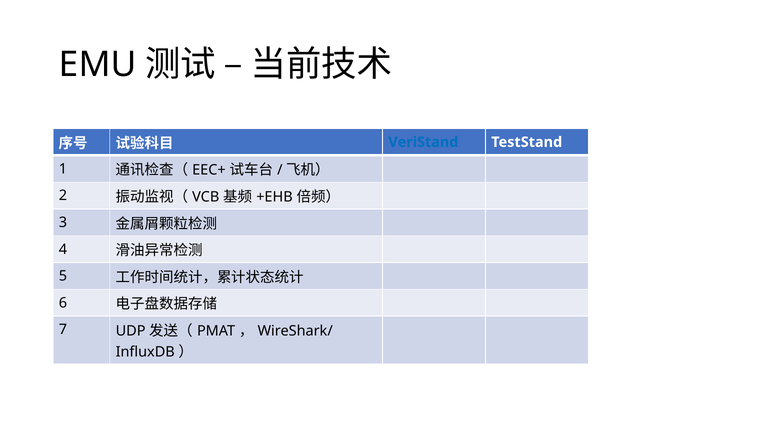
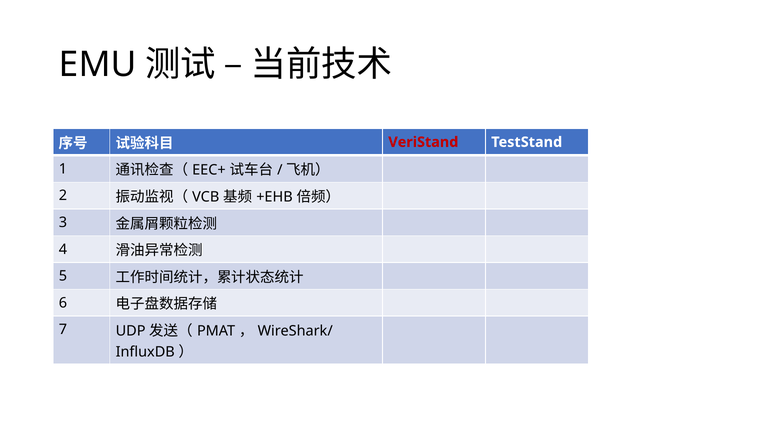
VeriStand colour: blue -> red (423, 142)
